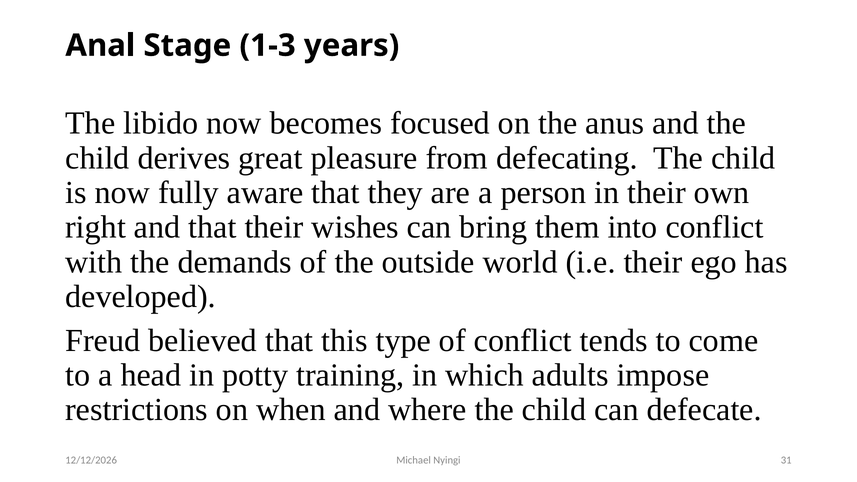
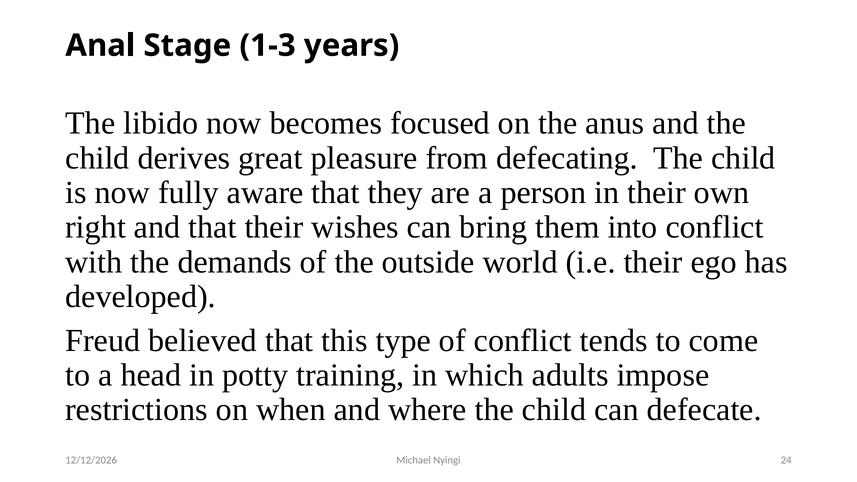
31: 31 -> 24 (786, 460)
